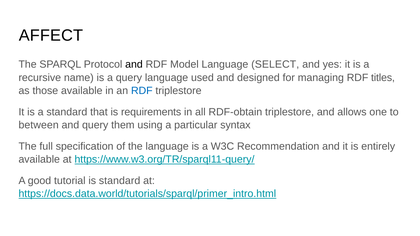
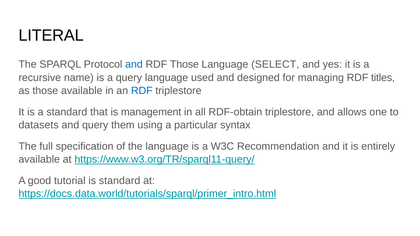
AFFECT: AFFECT -> LITERAL (51, 36)
and colour: black -> blue (134, 65)
RDF Model: Model -> Those (184, 65)
requirements: requirements -> management (151, 112)
between: between -> datasets (39, 125)
